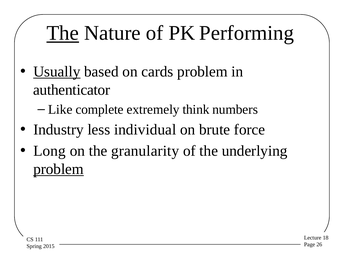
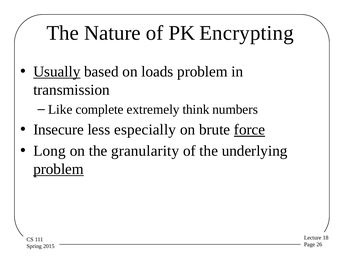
The underline: present -> none (63, 33)
Performing: Performing -> Encrypting (247, 33)
cards: cards -> loads (157, 72)
authenticator: authenticator -> transmission (72, 90)
Industry: Industry -> Insecure (59, 130)
individual: individual -> especially (145, 130)
force underline: none -> present (250, 130)
